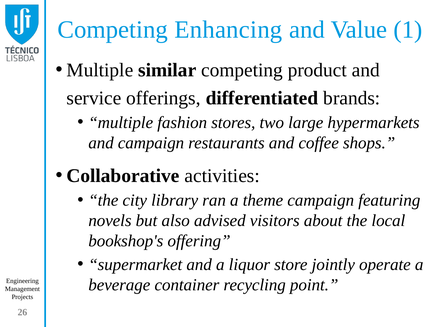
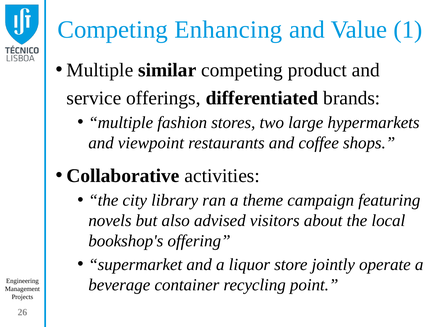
and campaign: campaign -> viewpoint (151, 143)
